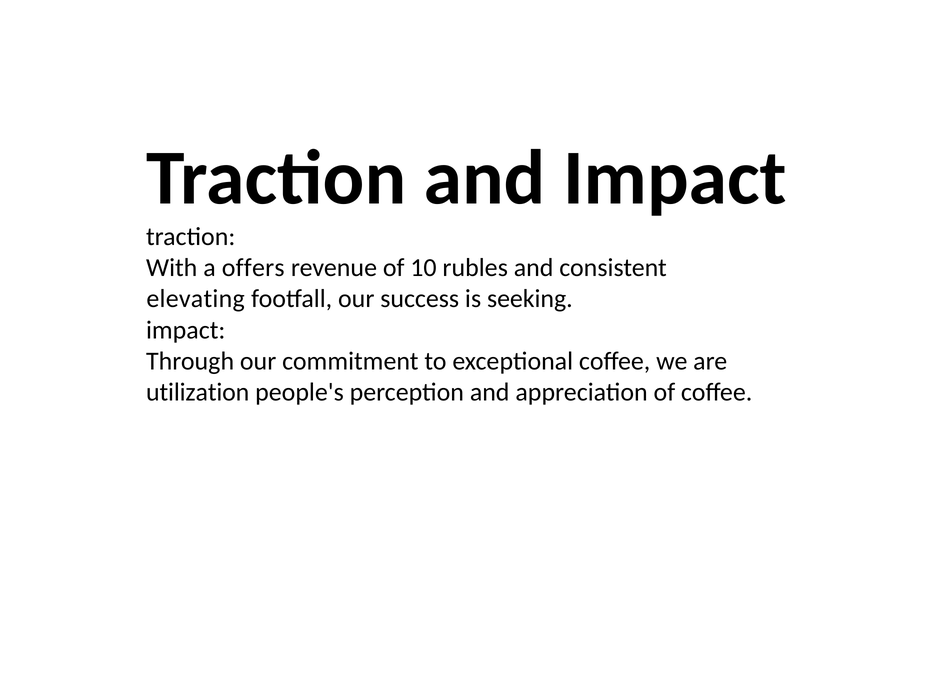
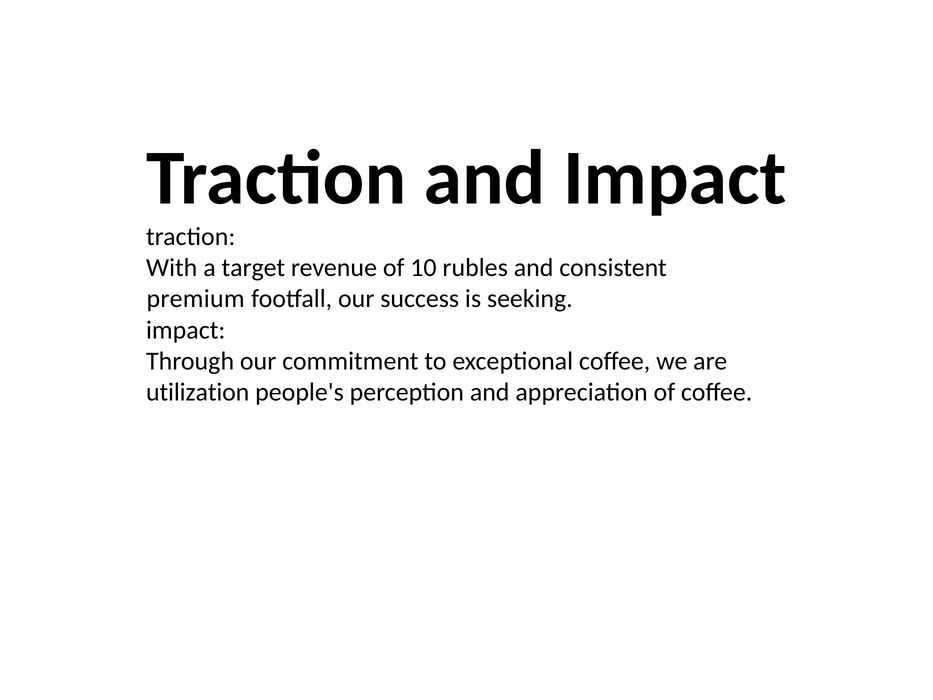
offers: offers -> target (253, 268)
elevating: elevating -> premium (196, 299)
